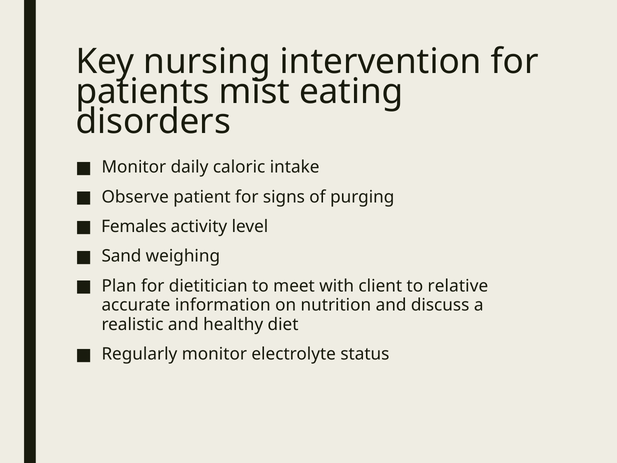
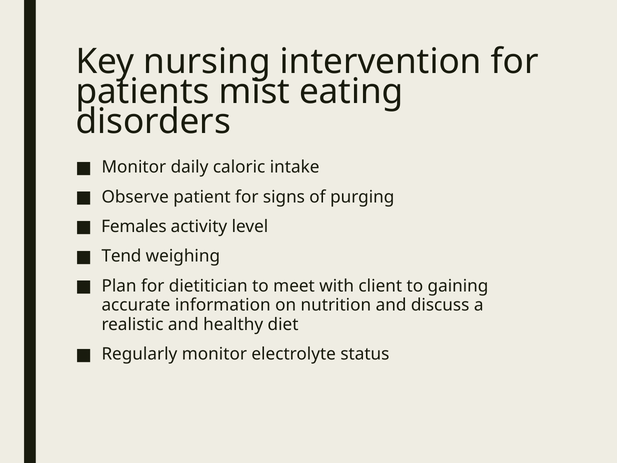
Sand: Sand -> Tend (121, 256)
relative: relative -> gaining (458, 286)
